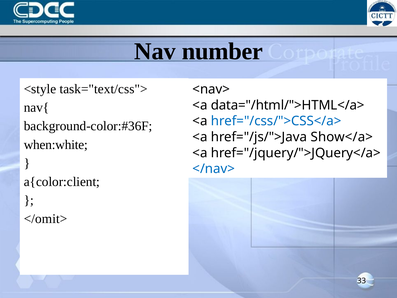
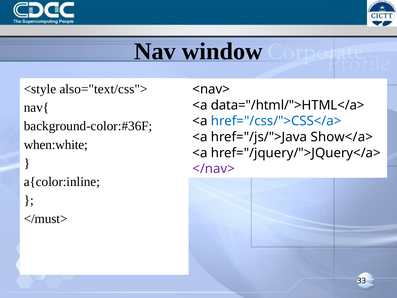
number: number -> window (222, 51)
task="text/css">: task="text/css"> -> also="text/css"> (104, 89)
</nav> colour: blue -> purple (214, 169)
a{color:client: a{color:client -> a{color:inline (62, 182)
</omit>: </omit> -> </must> (46, 219)
